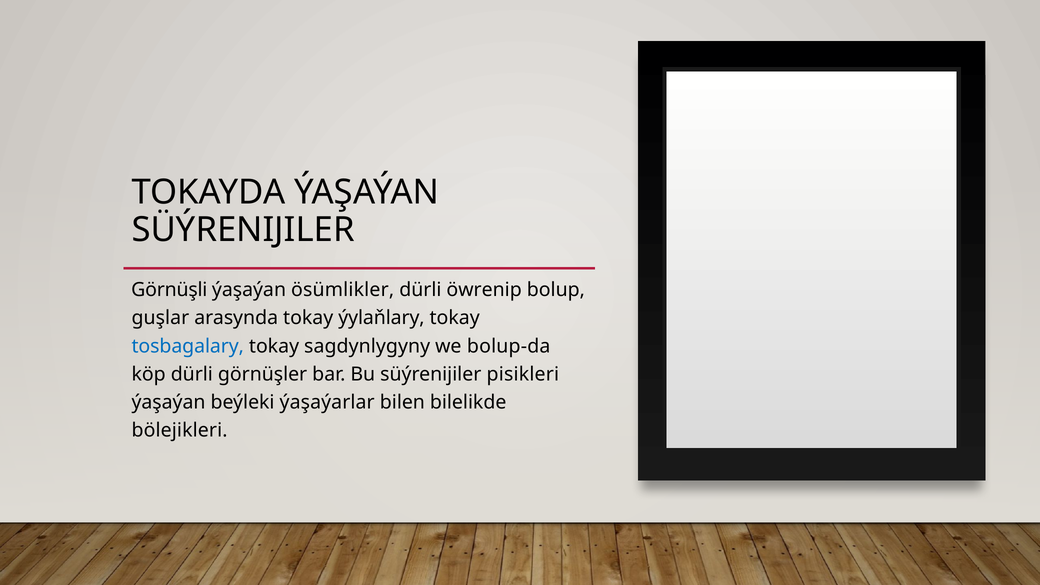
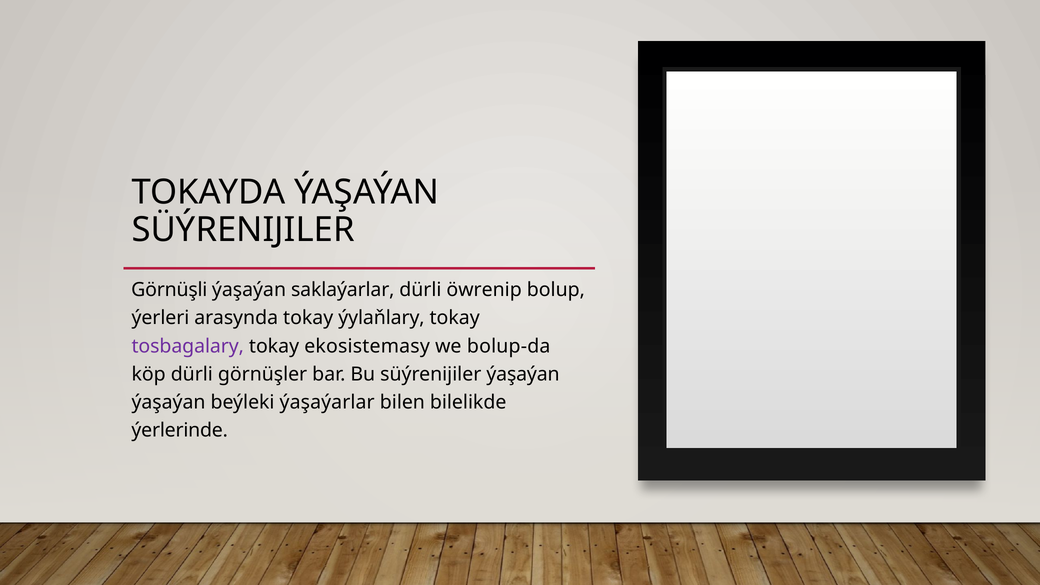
ösümlikler: ösümlikler -> saklaýarlar (343, 290)
guşlar: guşlar -> ýerleri (160, 318)
tosbagalary colour: blue -> purple (188, 346)
sagdynlygyny: sagdynlygyny -> ekosistemasy (367, 346)
süýrenijiler pisikleri: pisikleri -> ýaşaýan (523, 374)
bölejikleri: bölejikleri -> ýerlerinde (180, 430)
